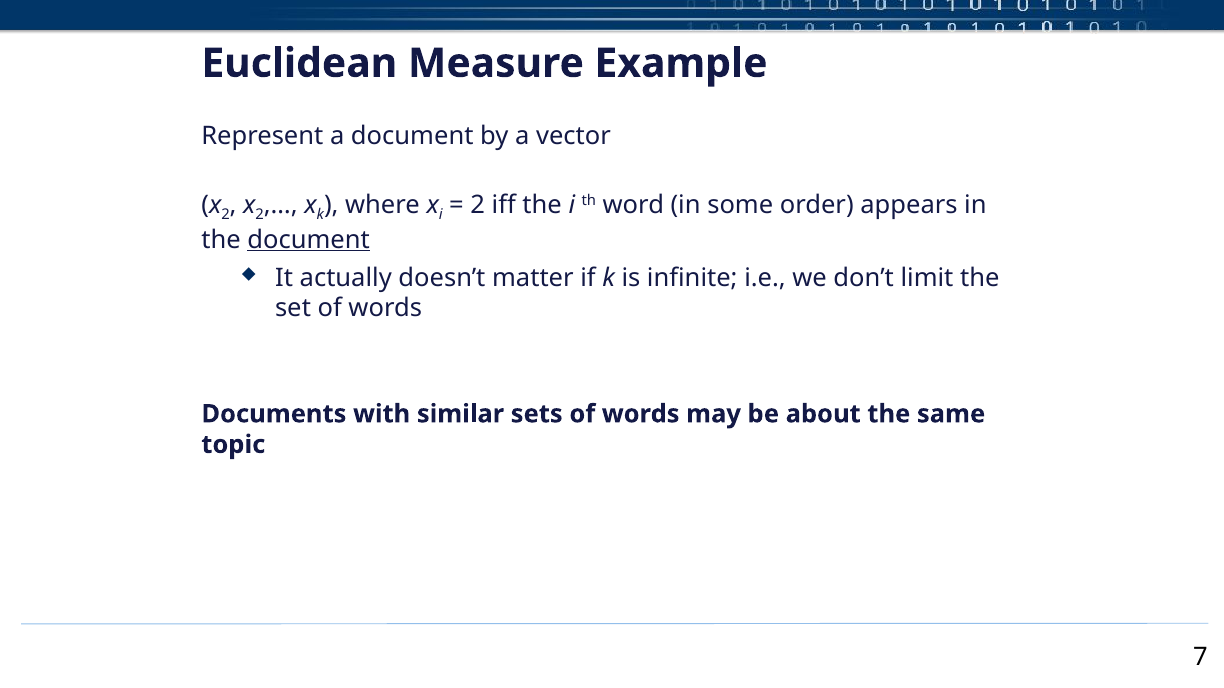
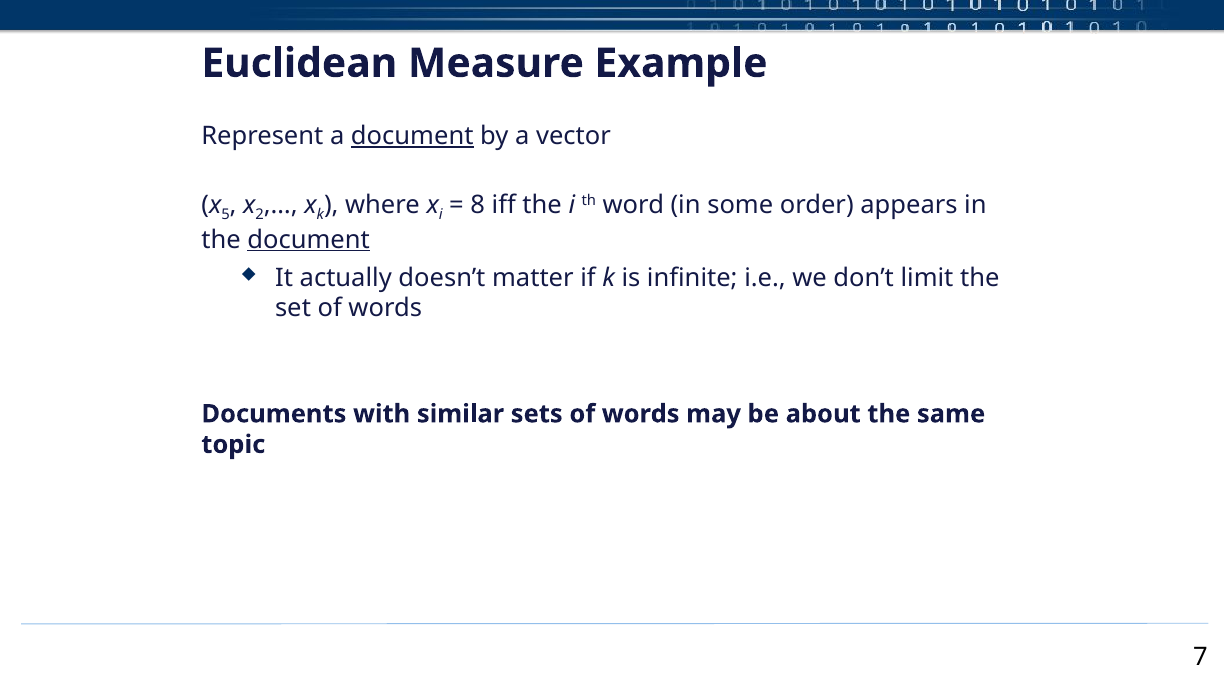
document underline: none -> present (412, 136)
2: 2 -> 5 (226, 215)
2: 2 -> 8 (478, 205)
